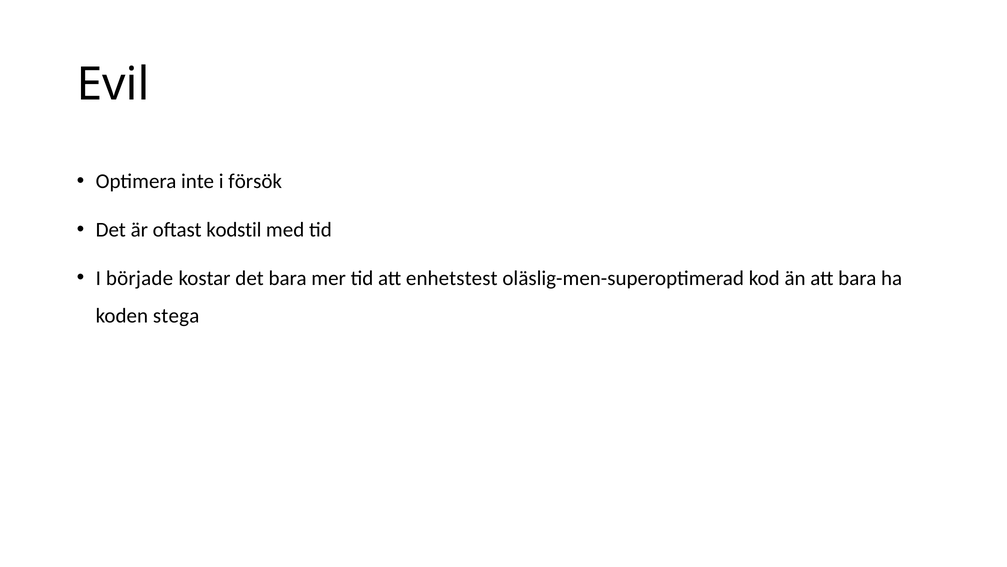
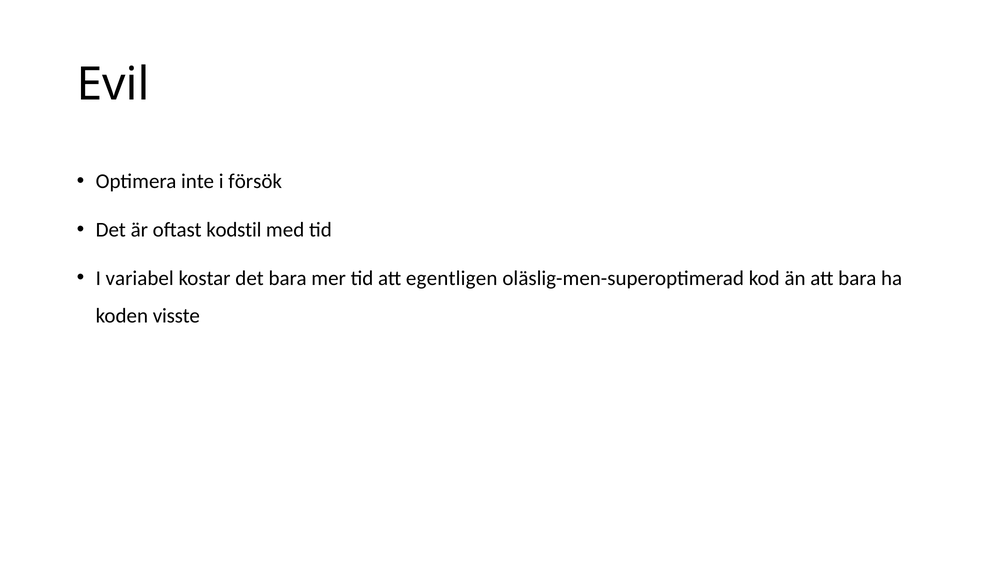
började: började -> variabel (140, 278)
enhetstest: enhetstest -> egentligen (452, 278)
stega: stega -> visste (176, 316)
